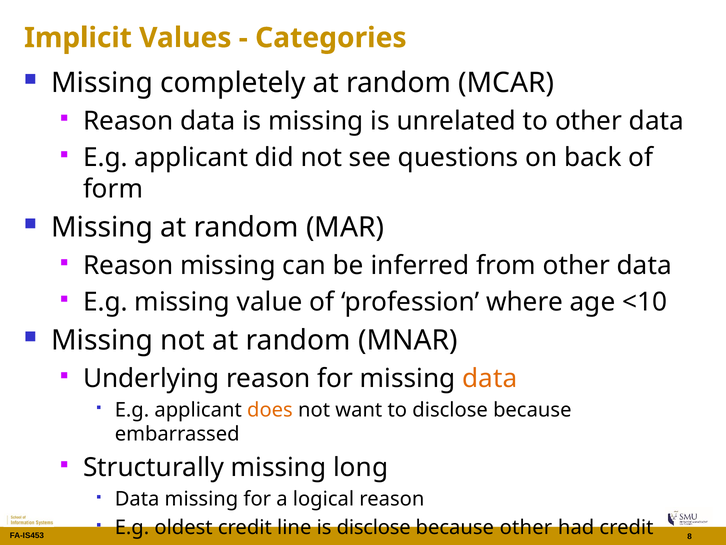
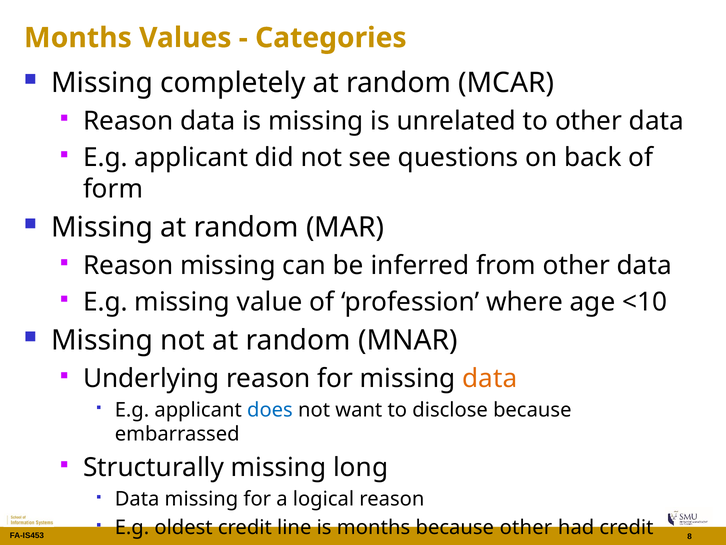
Implicit: Implicit -> Months (78, 38)
does colour: orange -> blue (270, 410)
is disclose: disclose -> months (374, 527)
